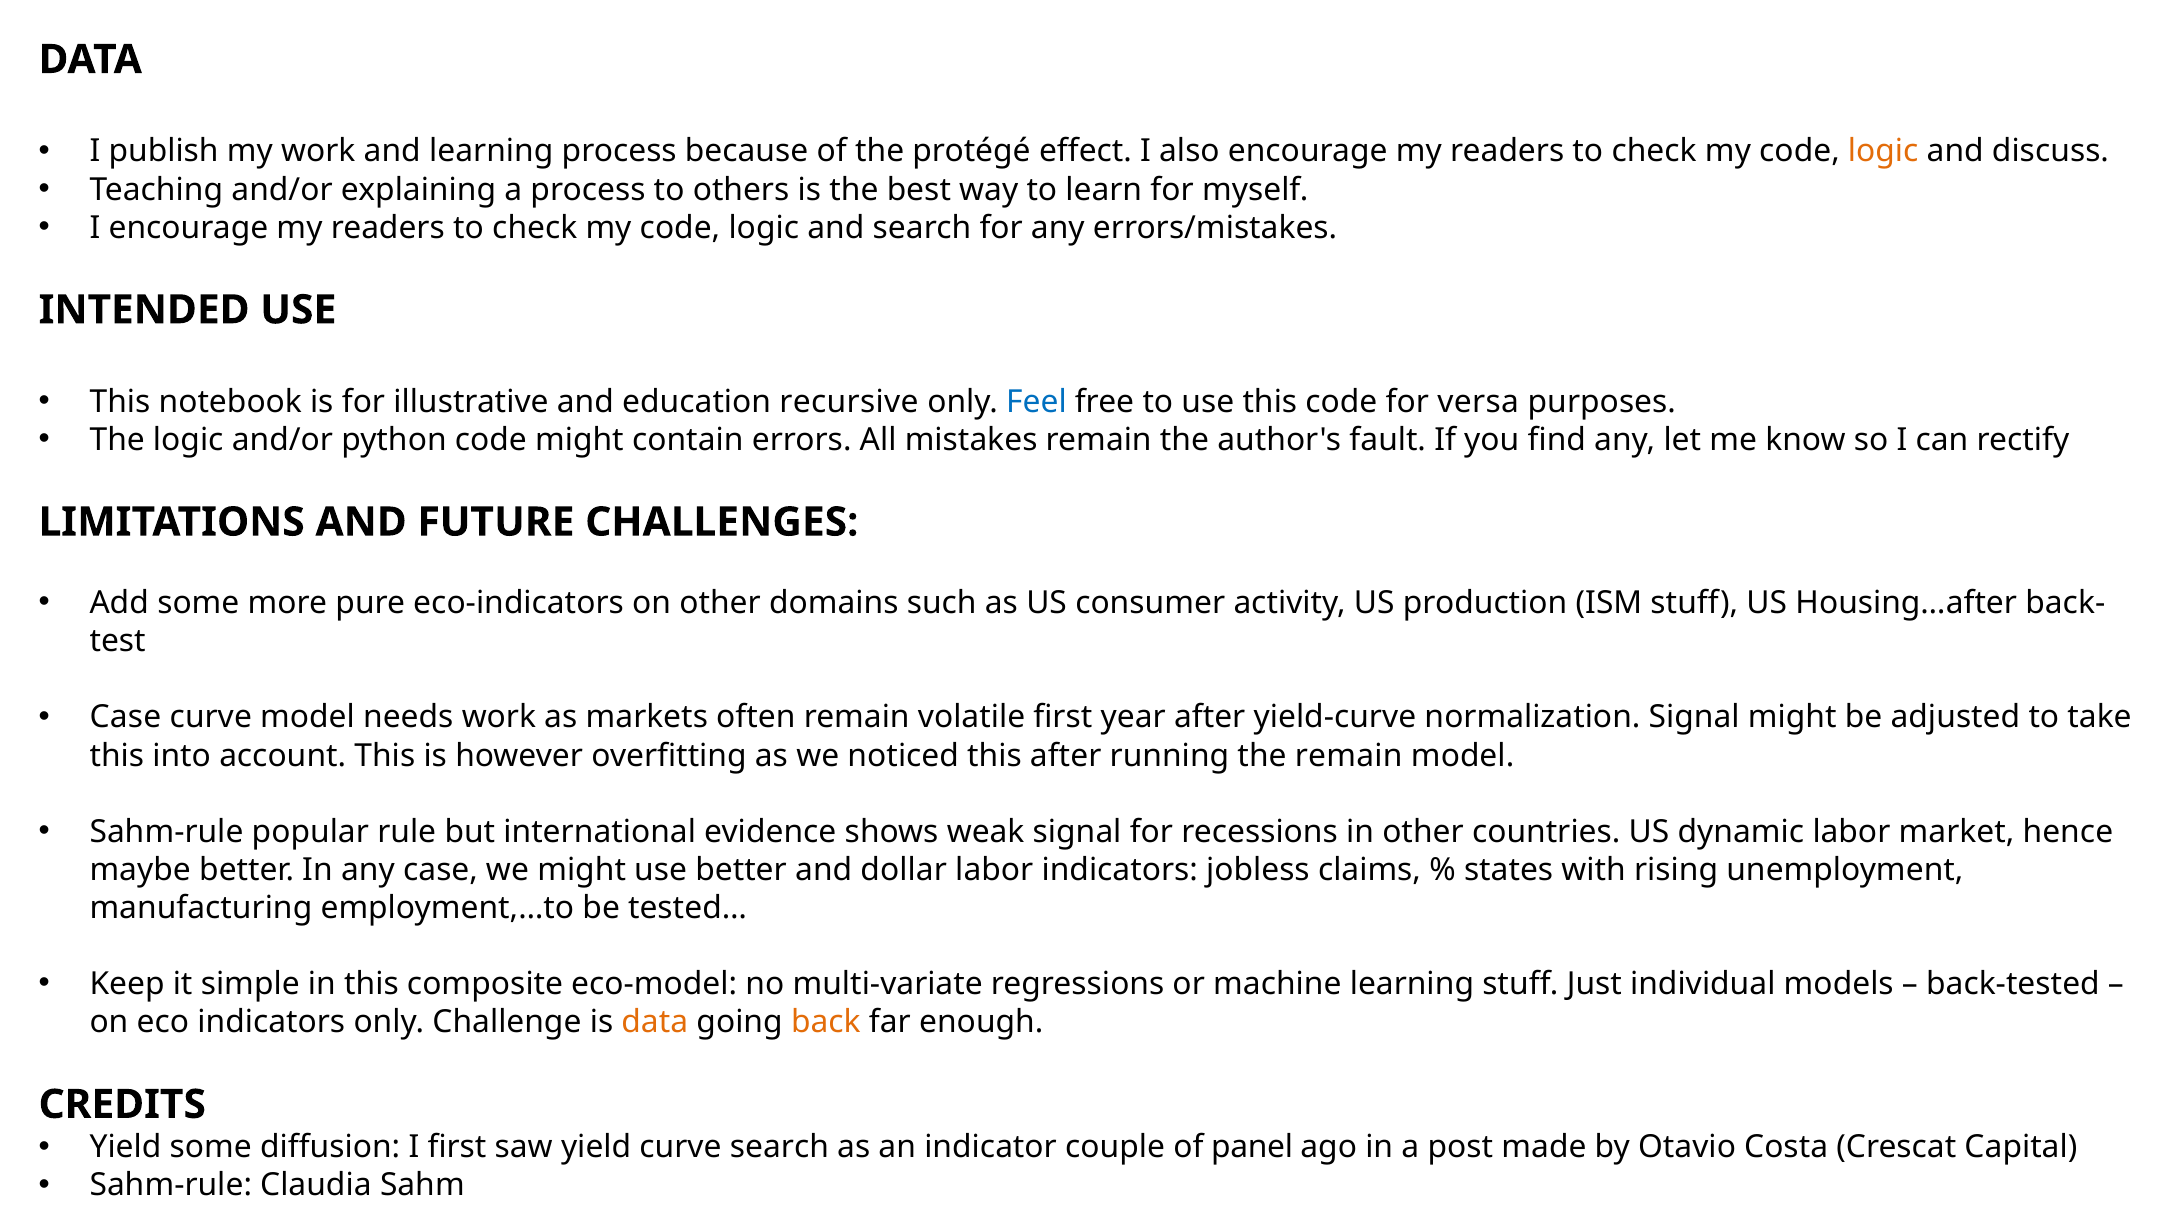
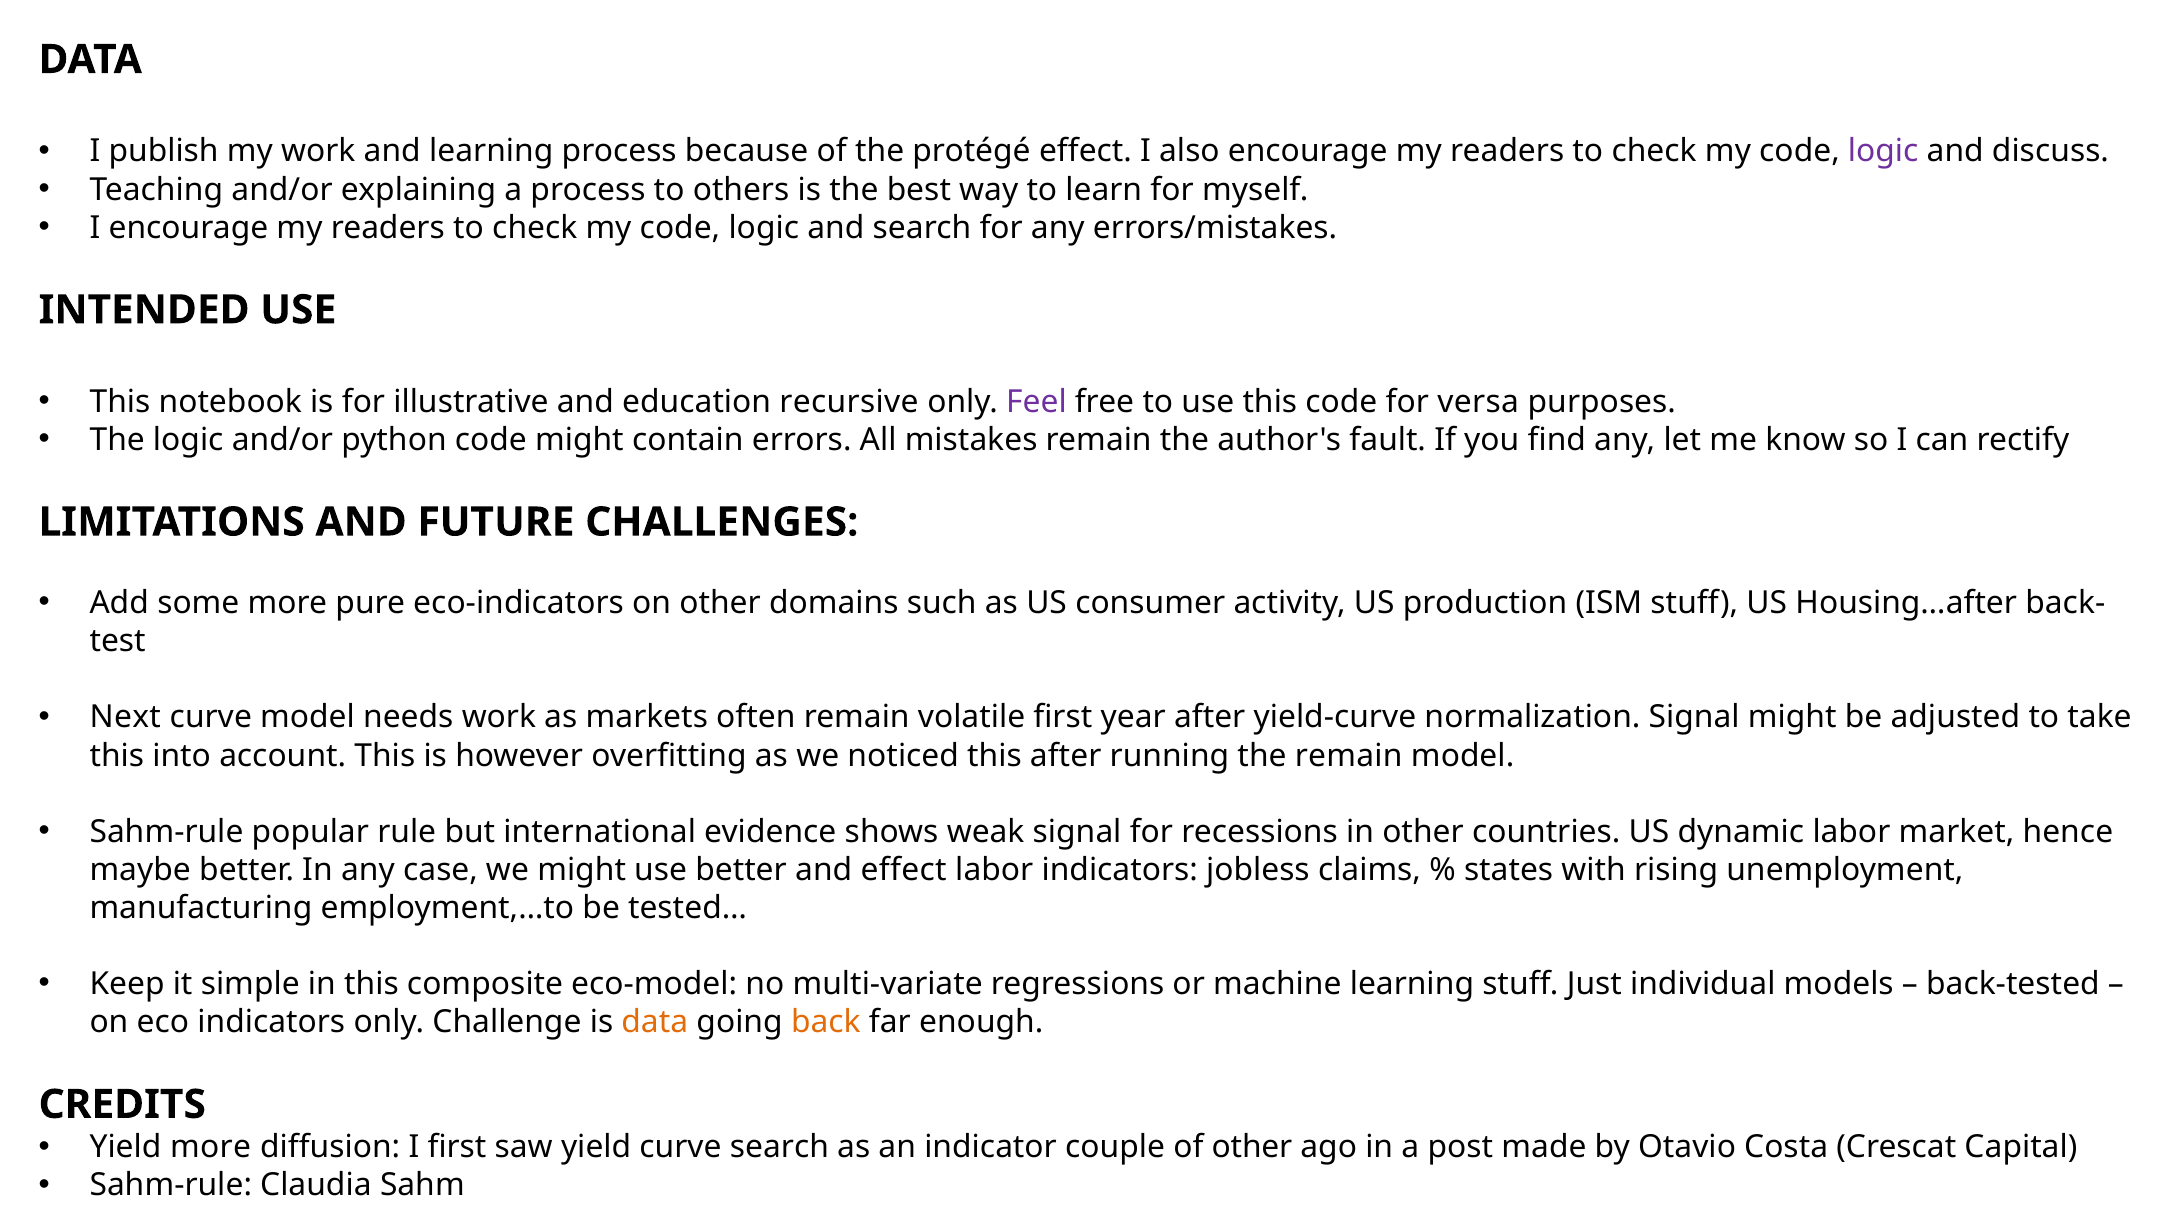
logic colour: orange -> purple (1883, 152)
Feel colour: blue -> purple (1036, 402)
Case: Case -> Next (125, 718)
and dollar: dollar -> effect (904, 870)
Yield some: some -> more (211, 1148)
of panel: panel -> other (1252, 1148)
